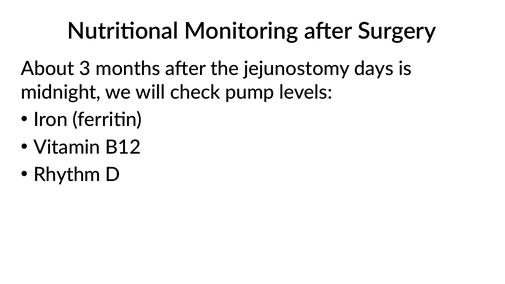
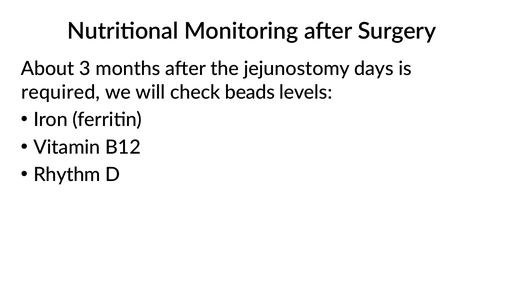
midnight: midnight -> required (61, 92)
pump: pump -> beads (250, 92)
